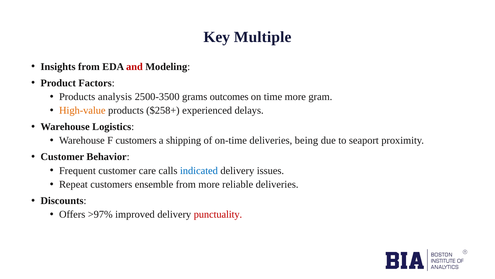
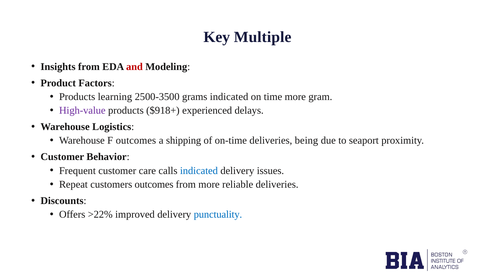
analysis: analysis -> learning (115, 97)
grams outcomes: outcomes -> indicated (229, 97)
High-value colour: orange -> purple (82, 110)
$258+: $258+ -> $918+ (163, 110)
F customers: customers -> outcomes (136, 140)
customers ensemble: ensemble -> outcomes (154, 184)
>97%: >97% -> >22% (100, 214)
punctuality colour: red -> blue (218, 214)
